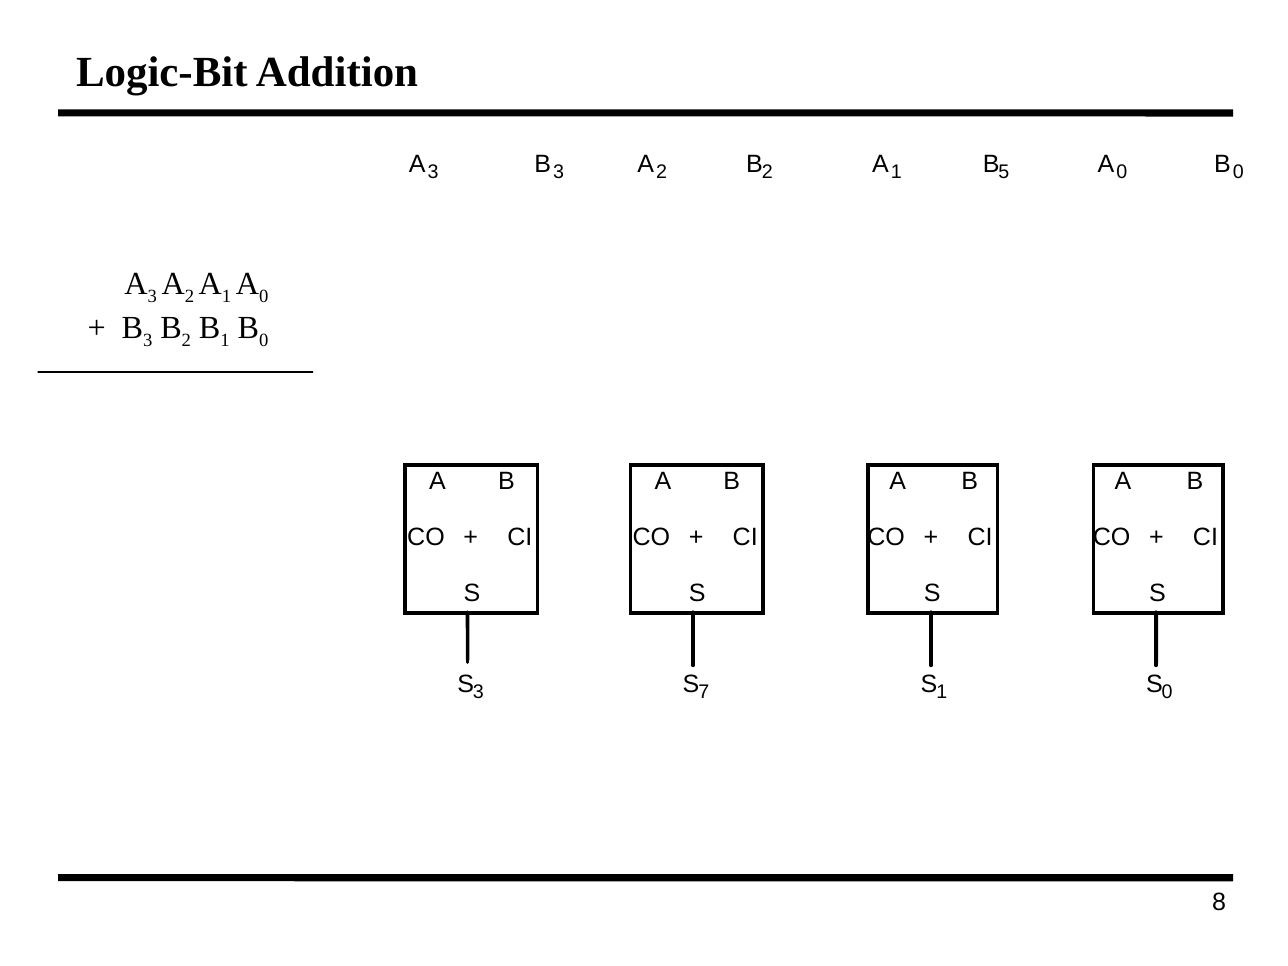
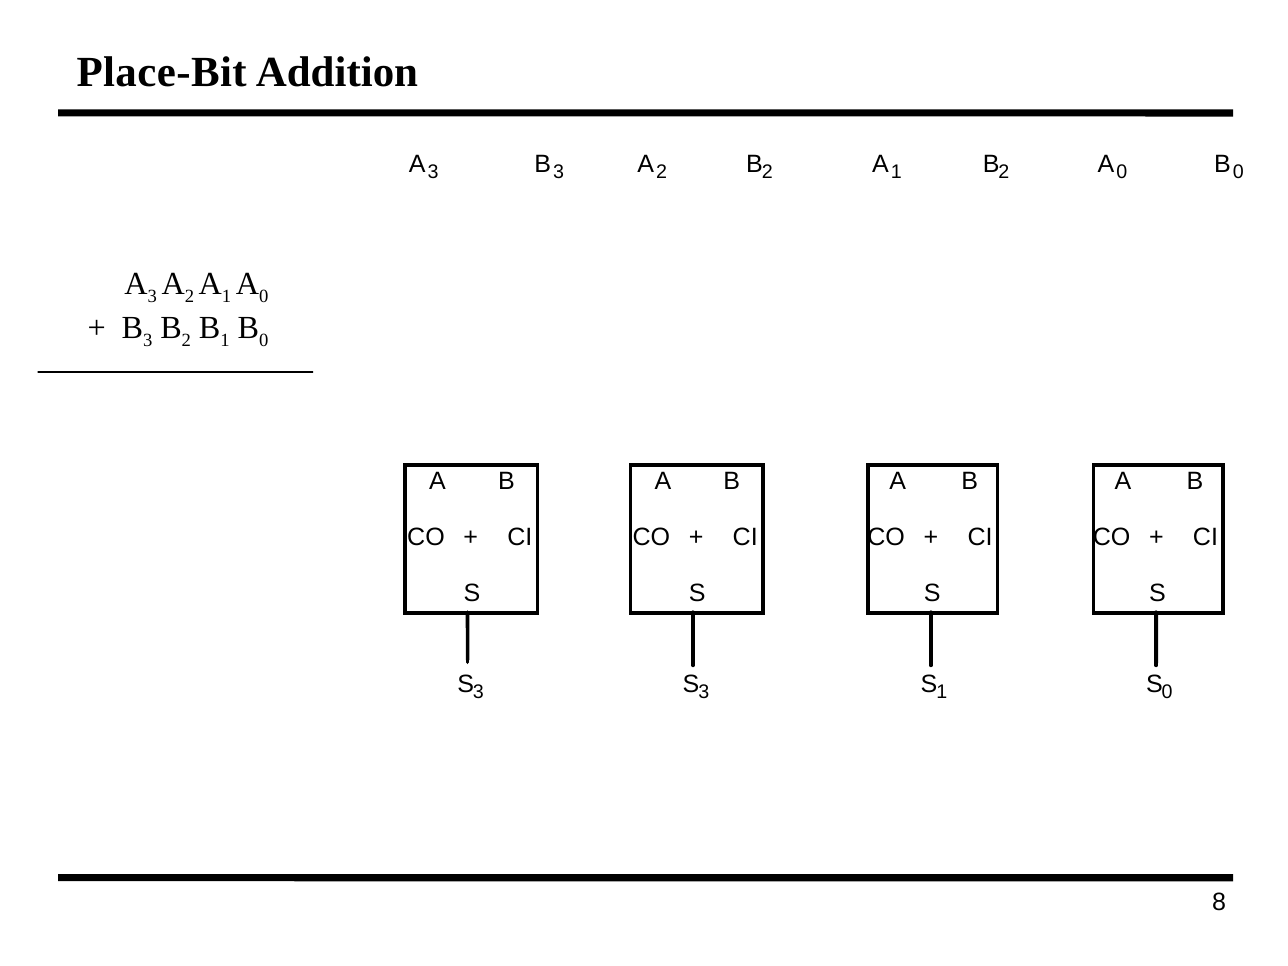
Logic-Bit: Logic-Bit -> Place-Bit (162, 72)
1 B 5: 5 -> 2 (1004, 172)
3 S 7: 7 -> 3 (704, 692)
